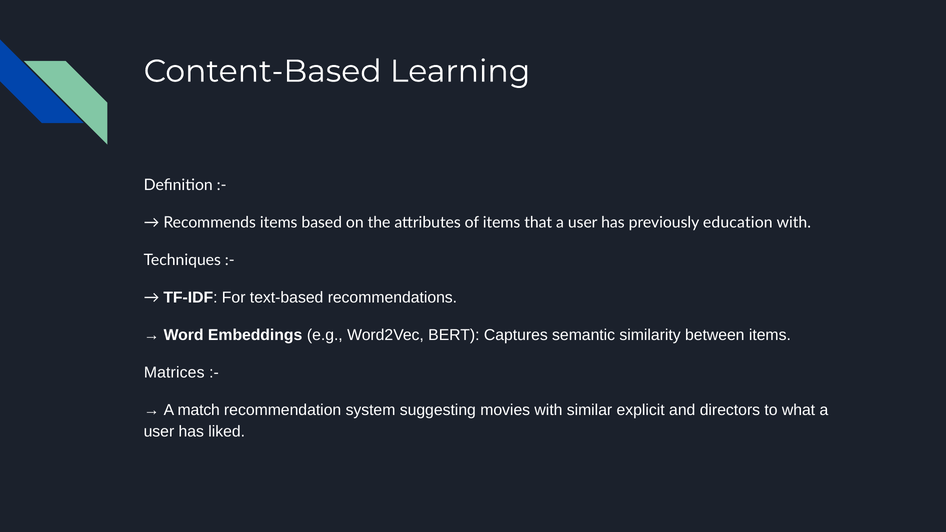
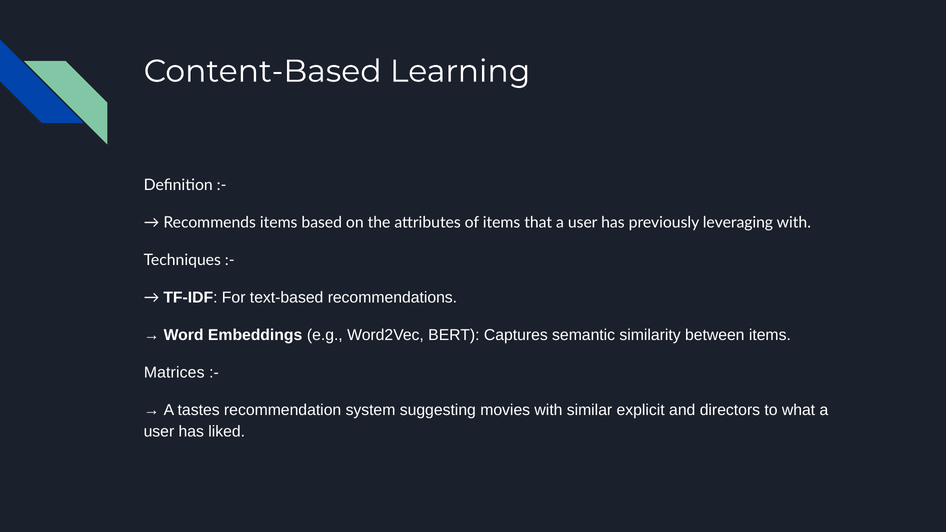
education: education -> leveraging (738, 223)
match: match -> tastes (199, 410)
